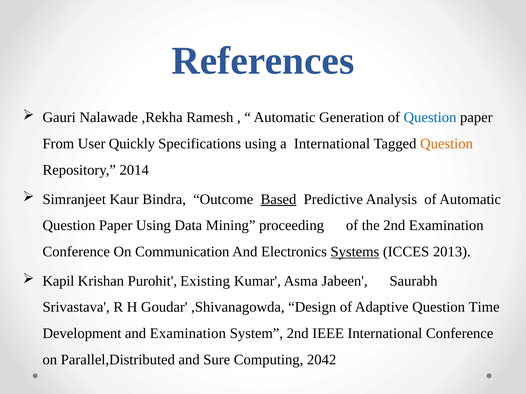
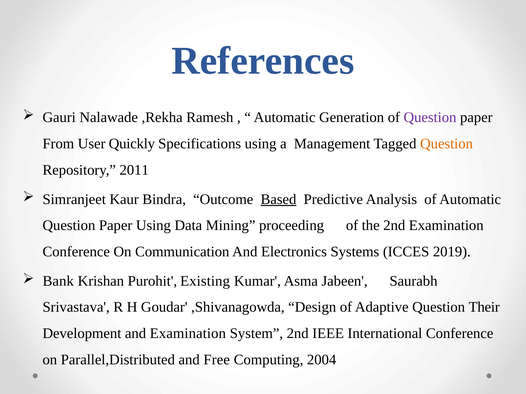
Question colour: blue -> purple (430, 118)
a International: International -> Management (332, 144)
2014: 2014 -> 2011 (134, 170)
Systems underline: present -> none (355, 252)
2013: 2013 -> 2019 (452, 252)
Kapil: Kapil -> Bank (58, 281)
Time: Time -> Their (484, 308)
Sure: Sure -> Free (217, 360)
2042: 2042 -> 2004 (322, 360)
